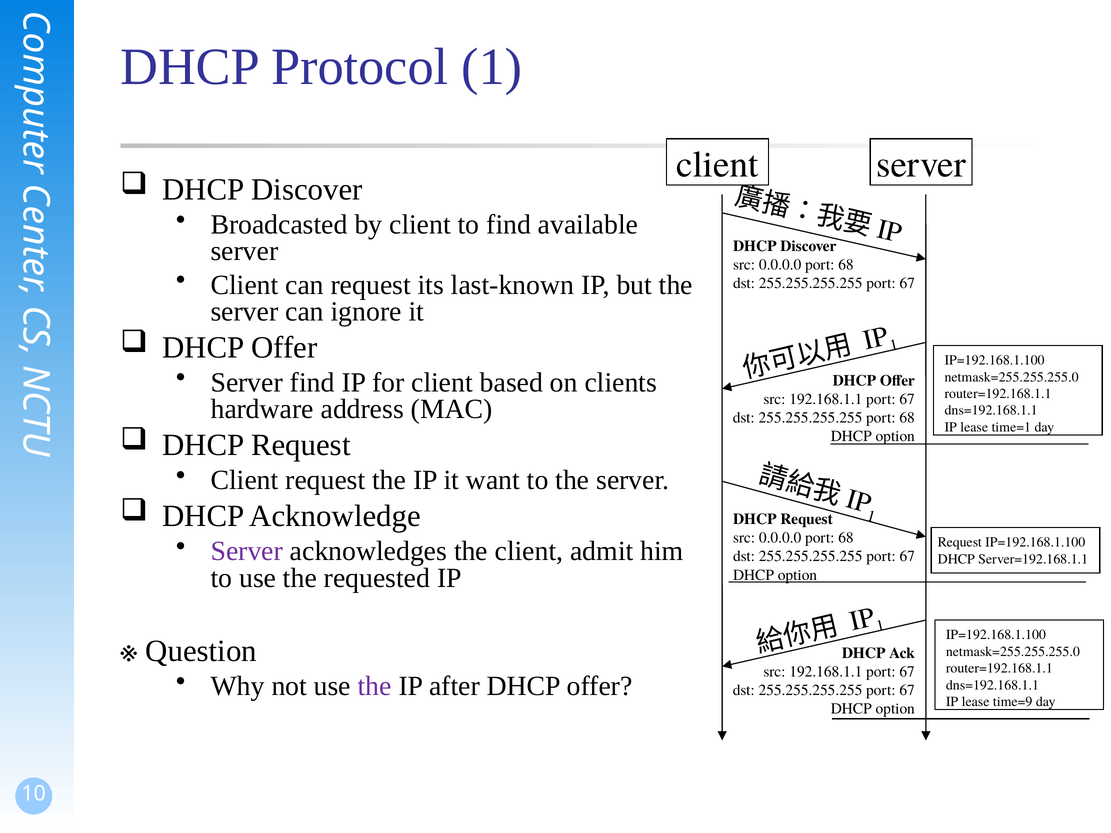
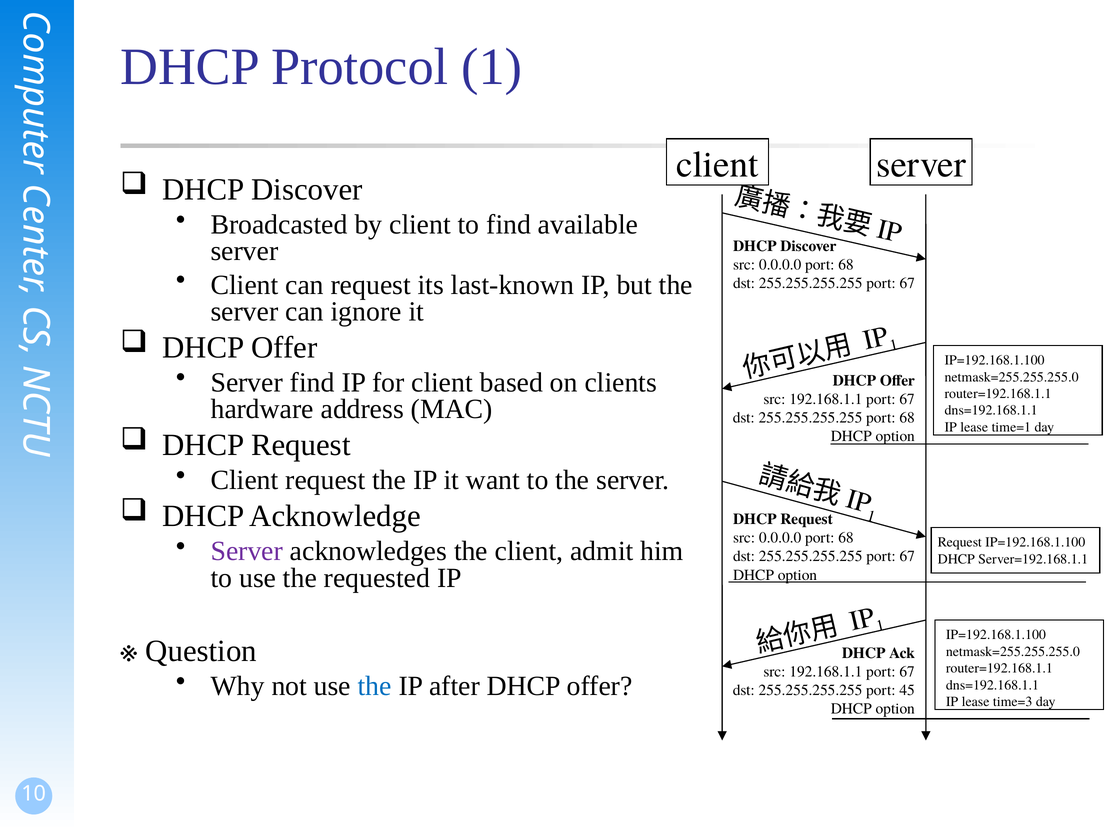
the colour: purple -> blue (375, 686)
67: 67 -> 45 (907, 690)
time=9: time=9 -> time=3 (1013, 702)
